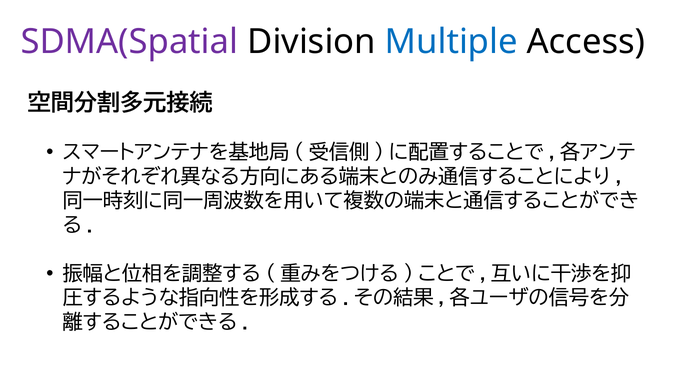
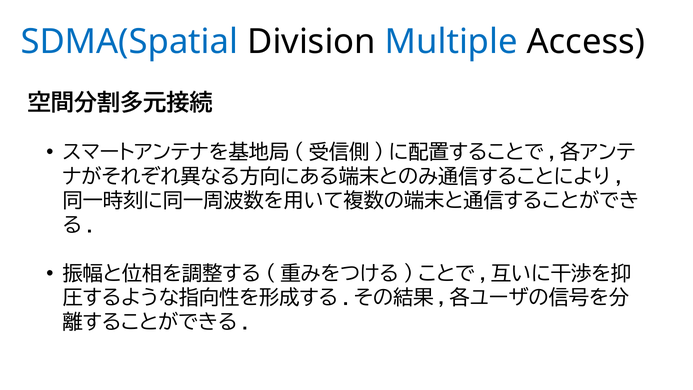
SDMA(Spatial colour: purple -> blue (129, 42)
